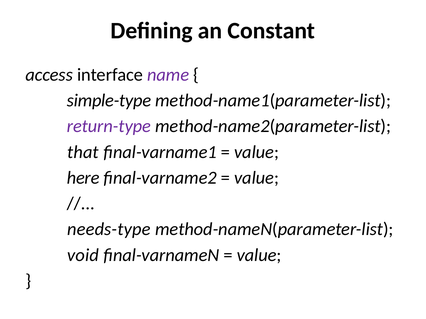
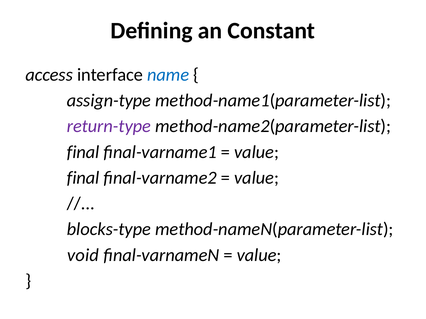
name colour: purple -> blue (168, 75)
simple-type: simple-type -> assign-type (109, 101)
that: that -> final (83, 152)
here: here -> final (83, 178)
needs-type: needs-type -> blocks-type (109, 230)
